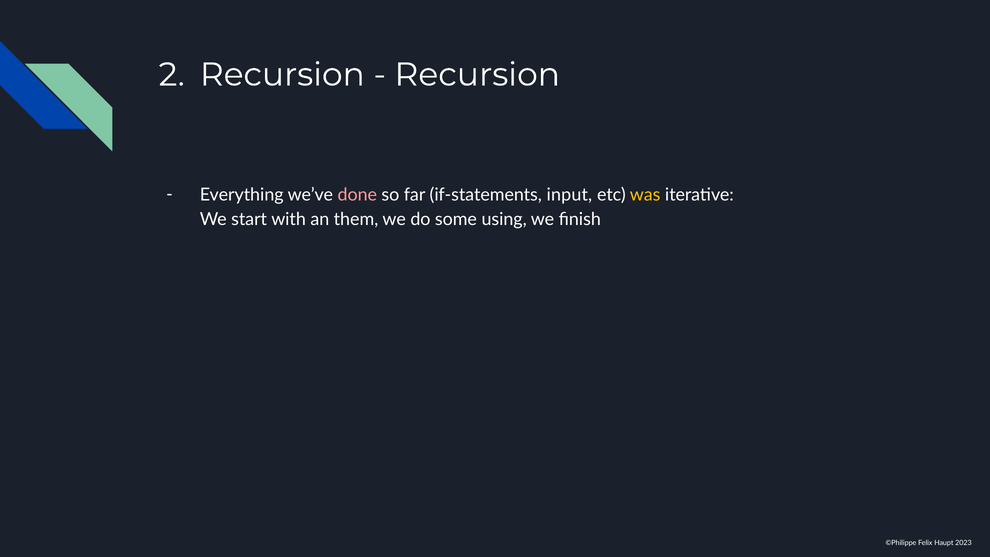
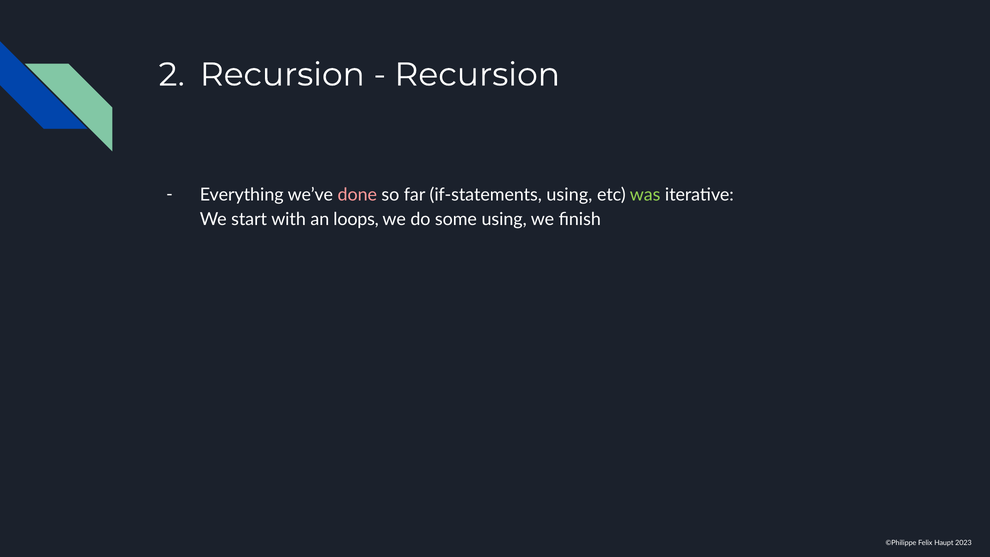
if-statements input: input -> using (569, 195)
was colour: yellow -> light green (645, 195)
them: them -> loops (356, 219)
